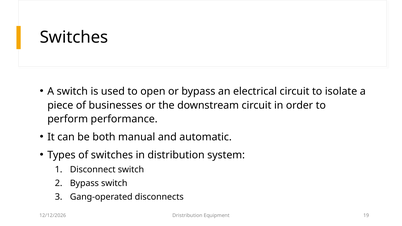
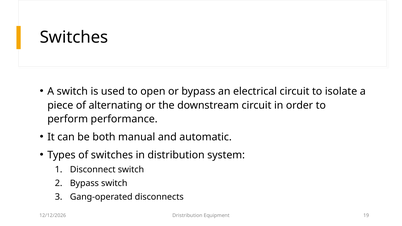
businesses: businesses -> alternating (116, 105)
